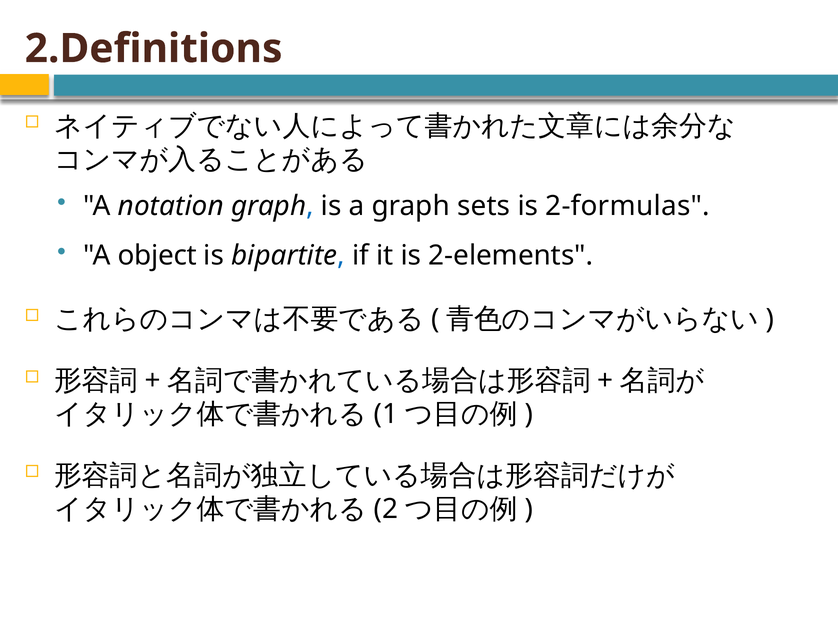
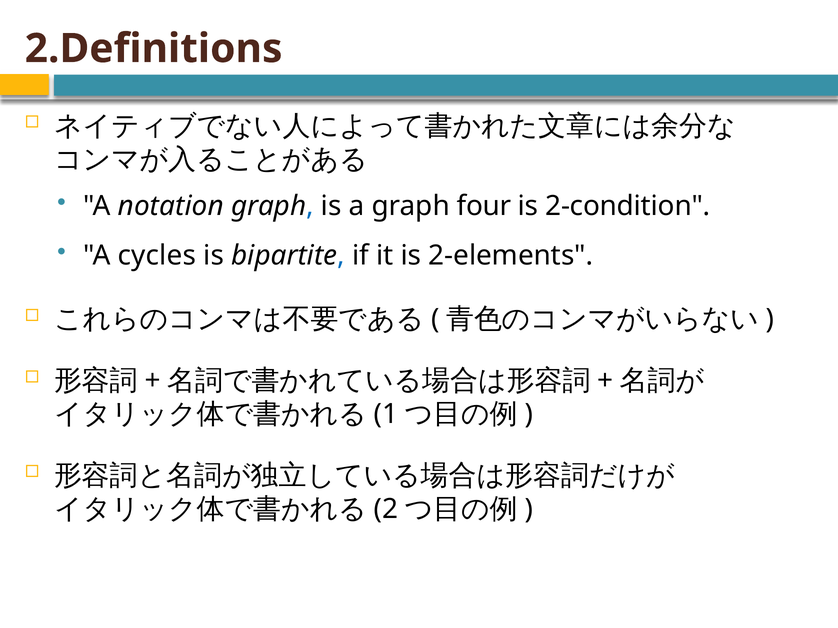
sets: sets -> four (484, 206)
2-formulas: 2-formulas -> 2-condition (628, 206)
object: object -> cycles (157, 256)
